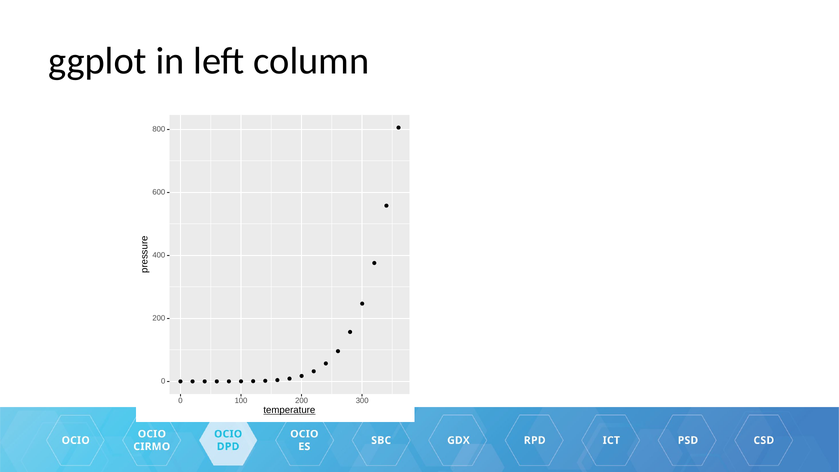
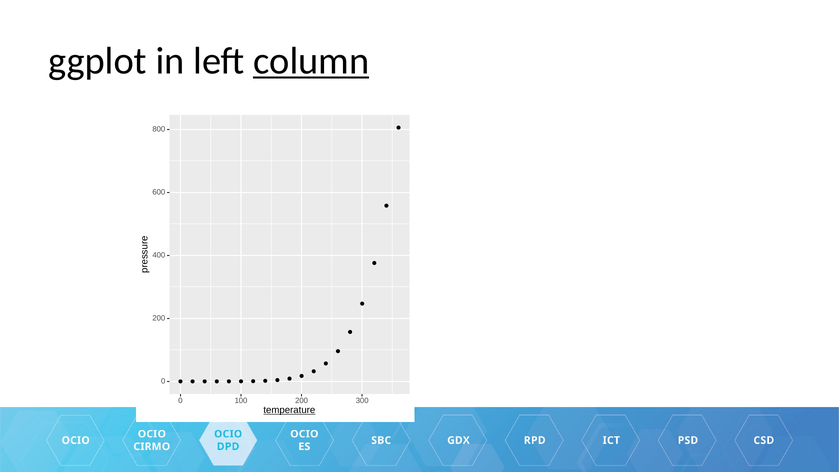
column underline: none -> present (311, 61)
